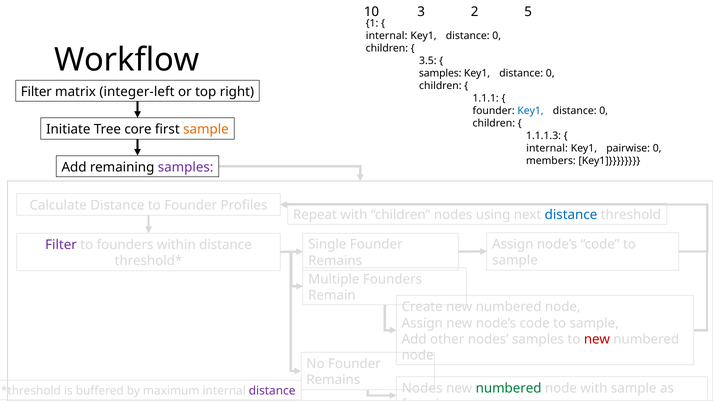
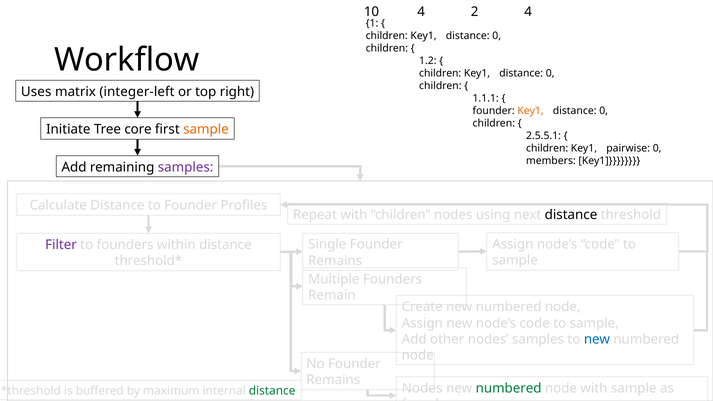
10 3: 3 -> 4 (421, 12)
2 5: 5 -> 4 (528, 12)
internal: internal -> children (387, 36)
3.5: 3.5 -> 1.2 (428, 61)
samples: samples -> children (440, 73)
Filter: Filter -> Uses (36, 92)
Key1 colour: blue -> orange (531, 111)
1.1.1.3: 1.1.1.3 -> 2.5.5.1 (544, 136)
internal: internal -> children (547, 148)
distance colour: blue -> black (571, 215)
new colour: red -> blue (597, 339)
distance colour: purple -> green (272, 391)
